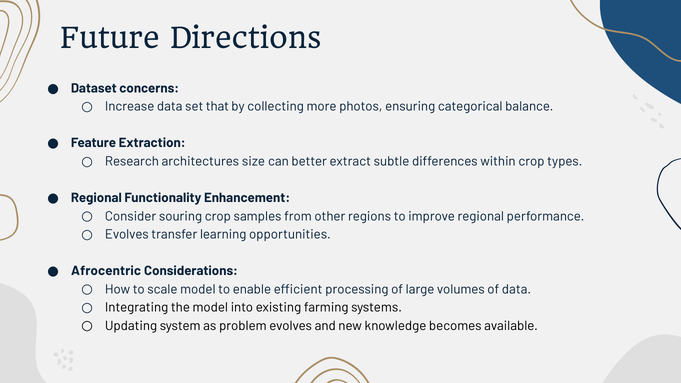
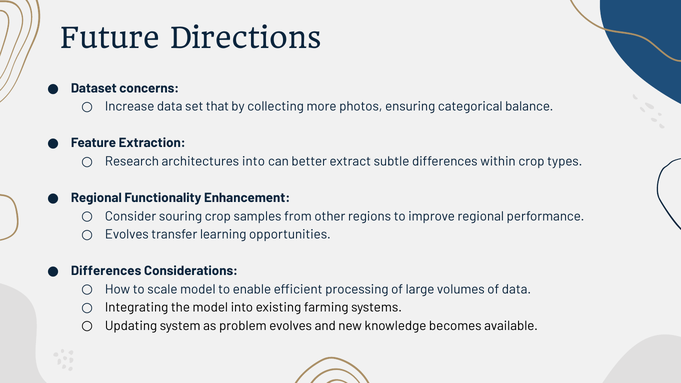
architectures size: size -> into (253, 161)
Afrocentric: Afrocentric -> Differences (106, 271)
